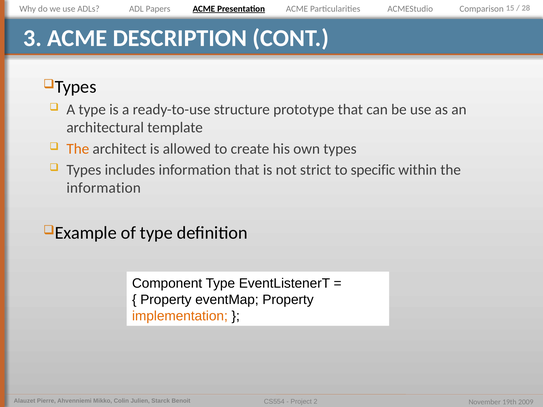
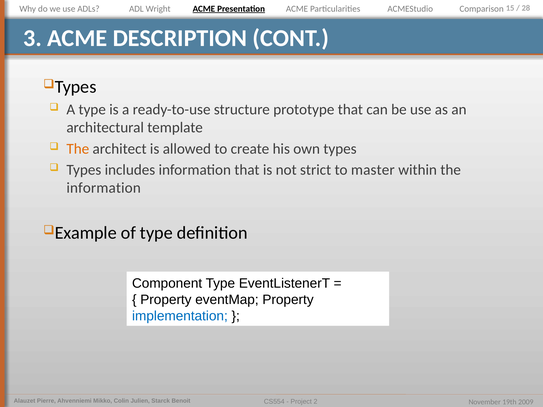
Papers: Papers -> Wright (158, 9)
specific: specific -> master (373, 170)
implementation colour: orange -> blue (180, 316)
